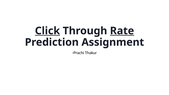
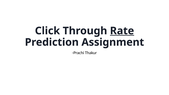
Click underline: present -> none (47, 31)
